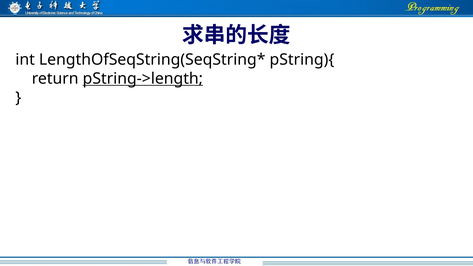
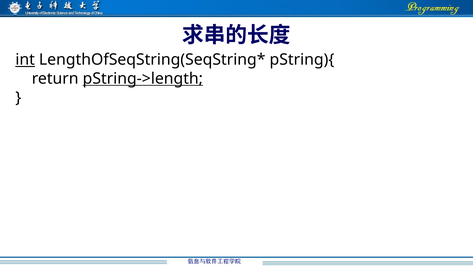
int underline: none -> present (25, 60)
